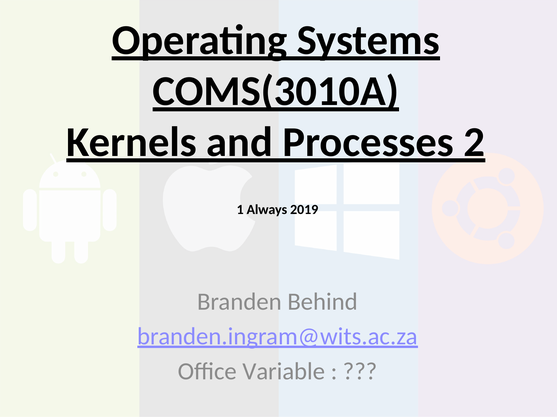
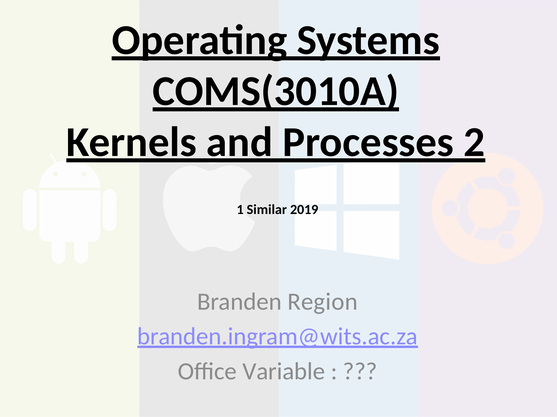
Always: Always -> Similar (267, 210)
Behind: Behind -> Region (323, 302)
